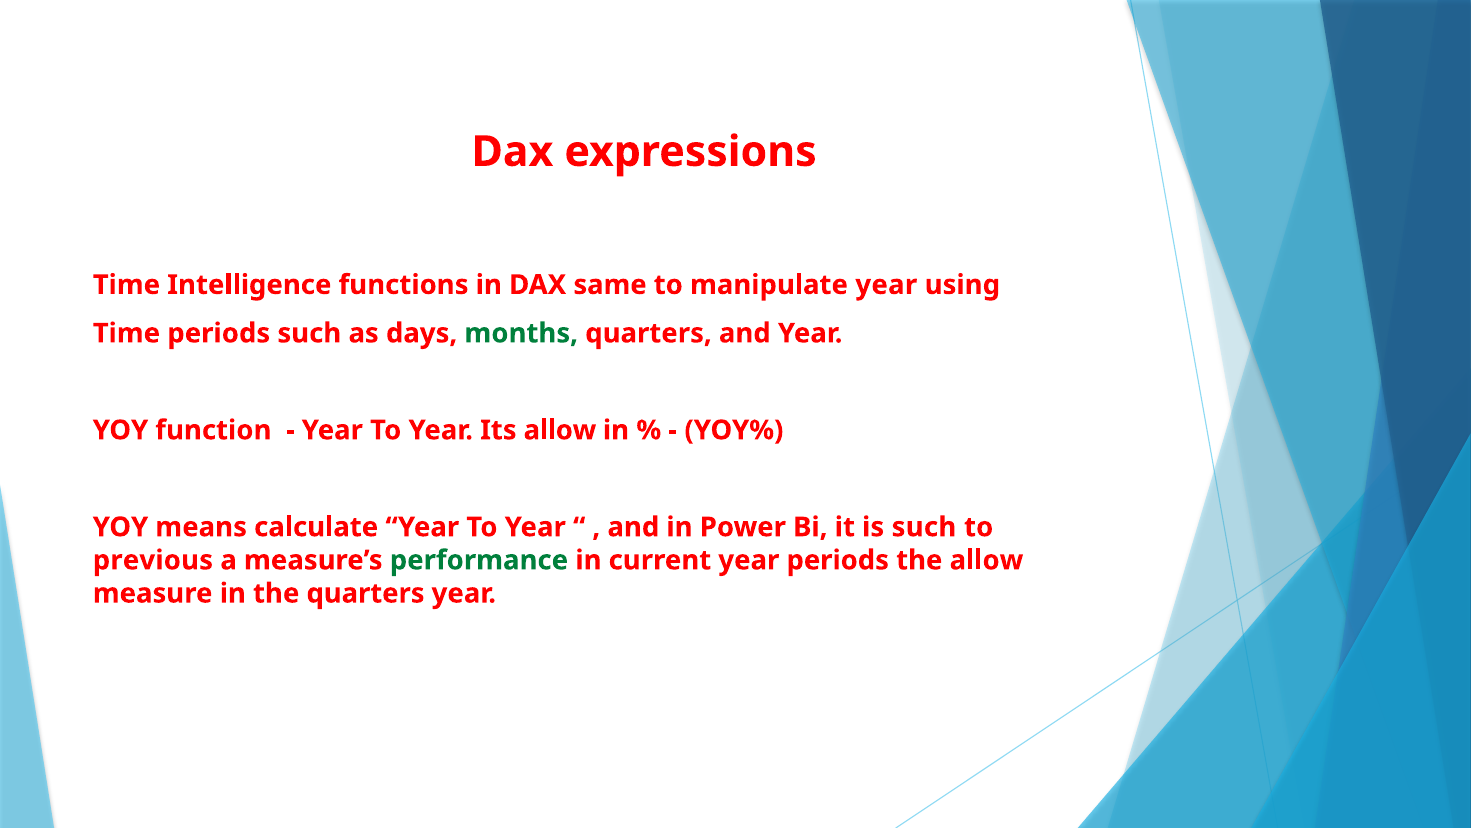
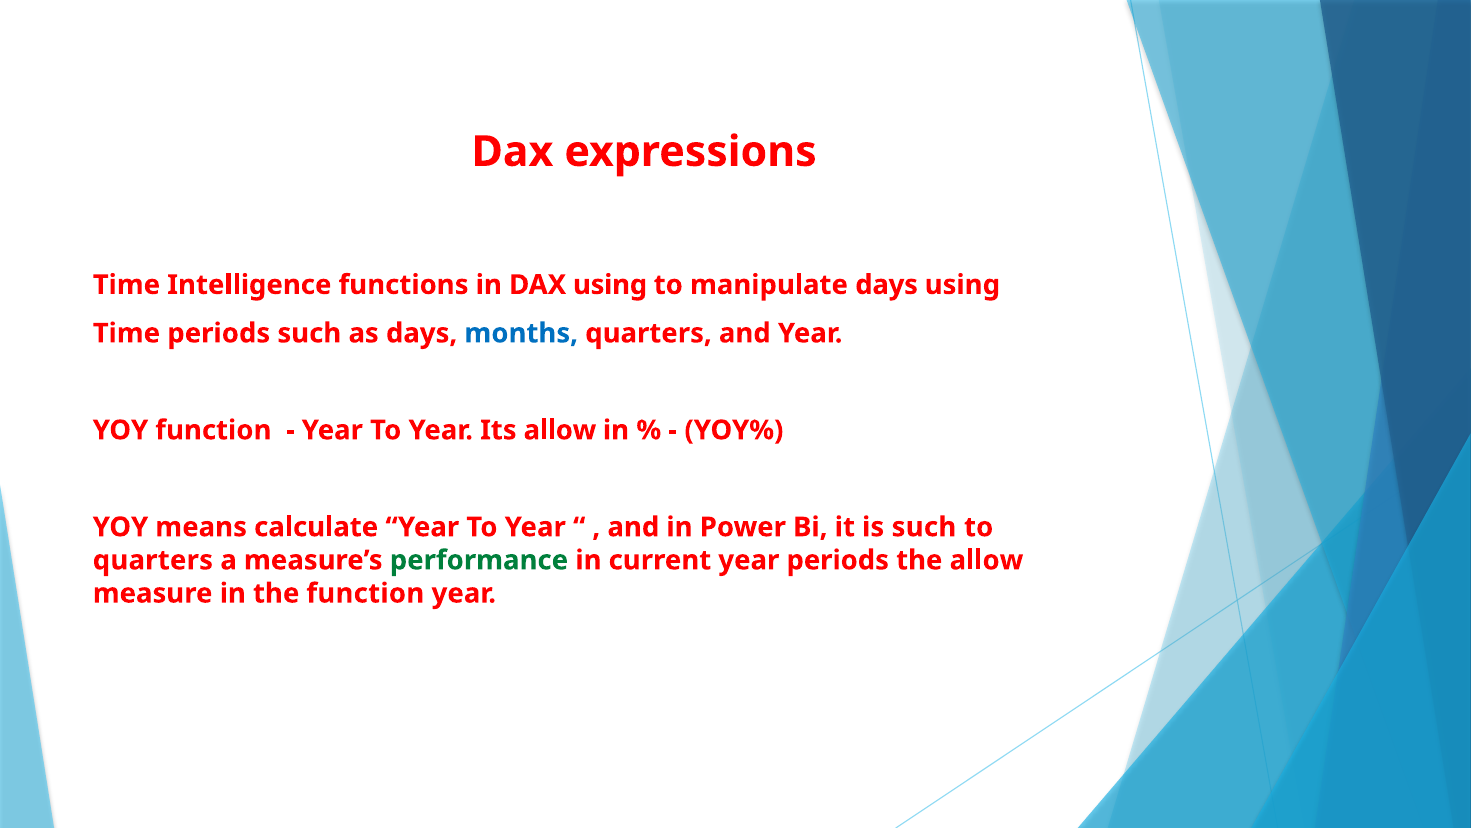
DAX same: same -> using (610, 285)
manipulate year: year -> days (887, 285)
months colour: green -> blue (521, 333)
previous: previous -> quarters (153, 560)
the quarters: quarters -> function (365, 593)
